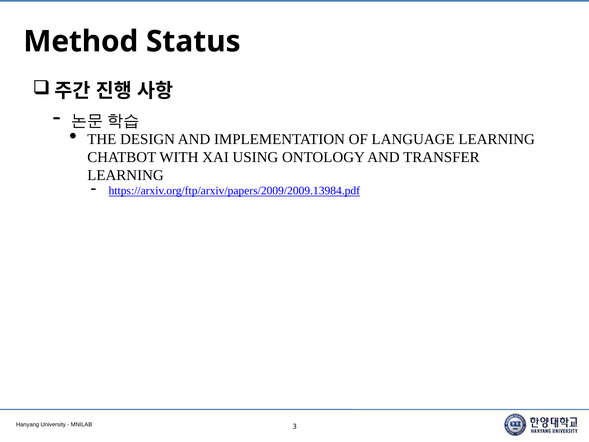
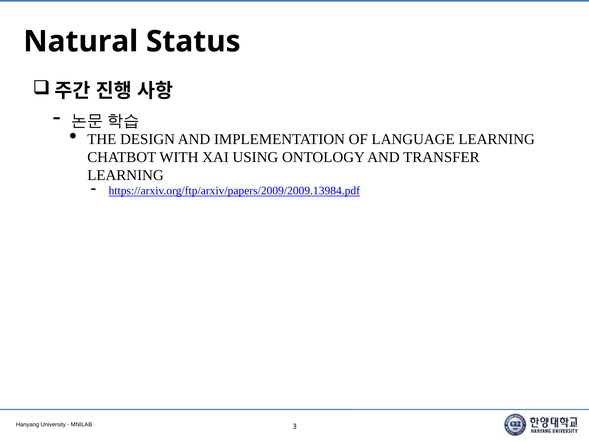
Method: Method -> Natural (81, 41)
